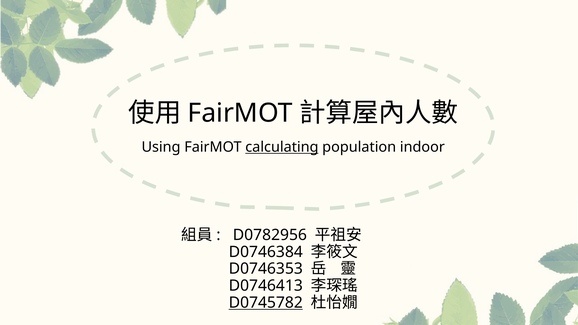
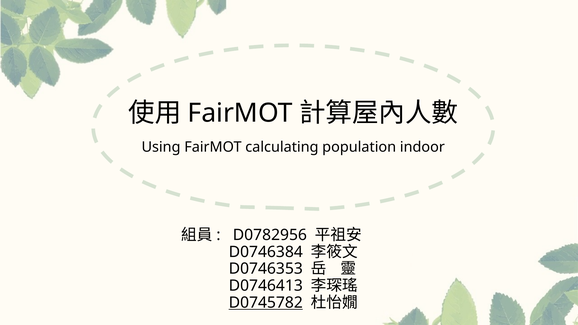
calculating underline: present -> none (282, 147)
